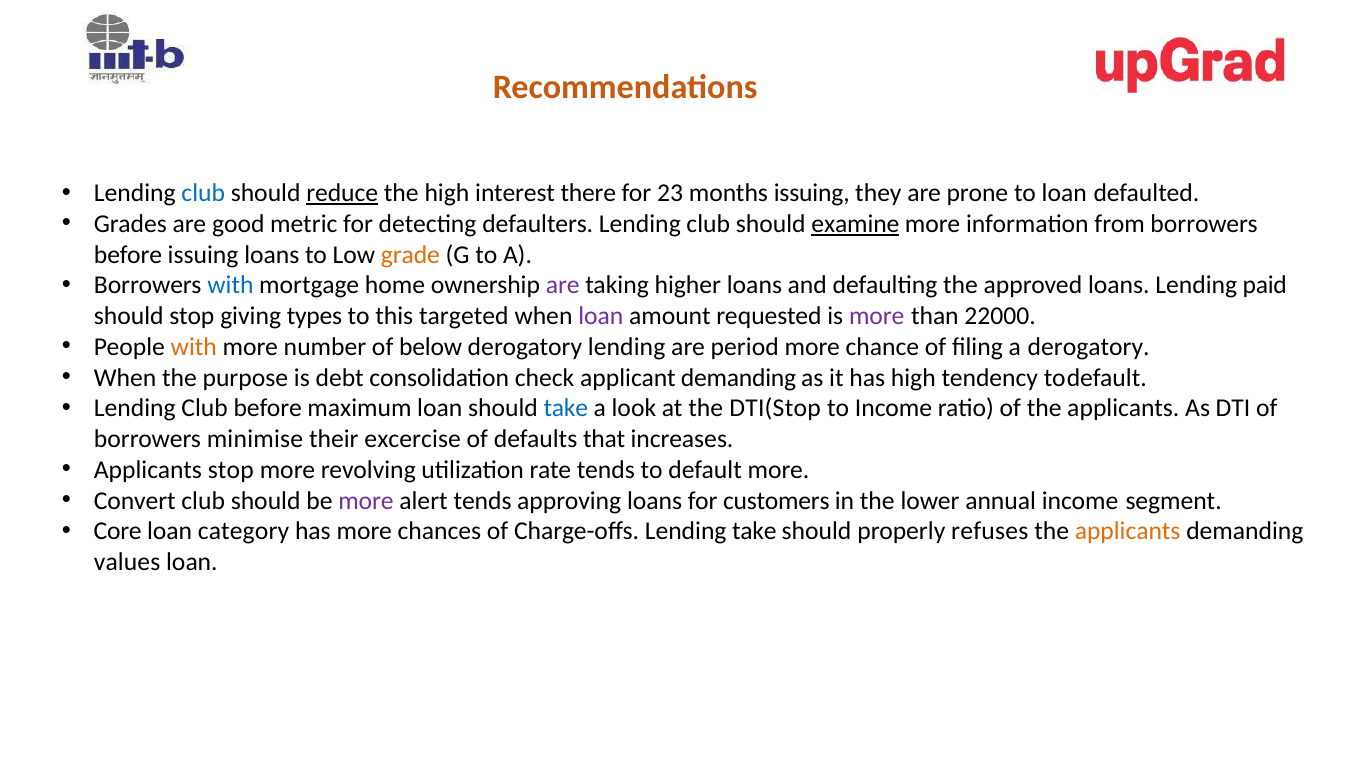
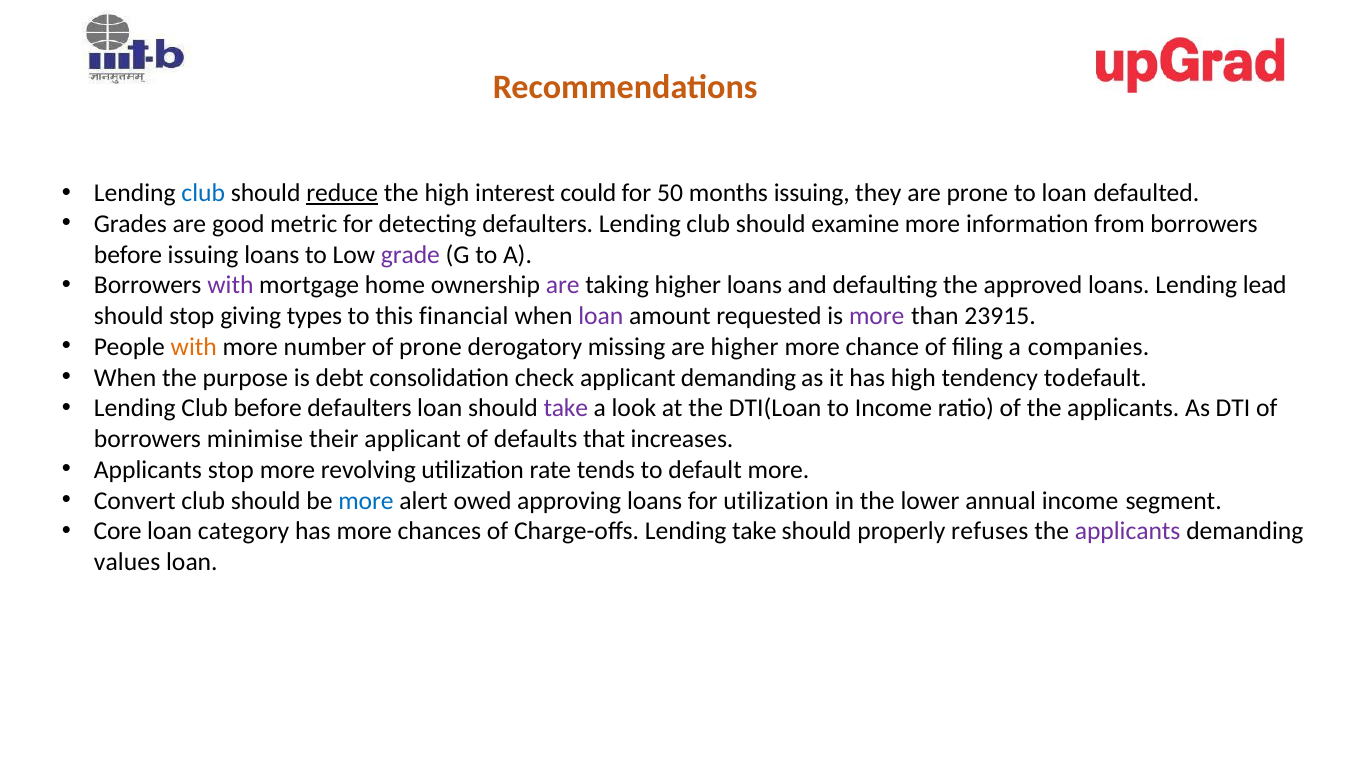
there: there -> could (588, 193)
23: 23 -> 50 (670, 193)
examine underline: present -> none (855, 224)
grade colour: orange -> purple (410, 255)
with colour: blue -> purple (230, 285)
paid: paid -> lead (1265, 285)
targeted: targeted -> financial (464, 316)
22000: 22000 -> 23915 (1000, 316)
of below: below -> prone (430, 347)
derogatory lending: lending -> missing (627, 347)
are period: period -> higher (745, 347)
a derogatory: derogatory -> companies (1089, 347)
before maximum: maximum -> defaulters (360, 408)
take colour: blue -> purple (566, 408)
DTI(Stop: DTI(Stop -> DTI(Loan (775, 408)
their excercise: excercise -> applicant (413, 439)
more colour: purple -> blue (366, 501)
alert tends: tends -> owed (483, 501)
for customers: customers -> utilization (776, 501)
applicants colour: orange -> purple (1128, 531)
